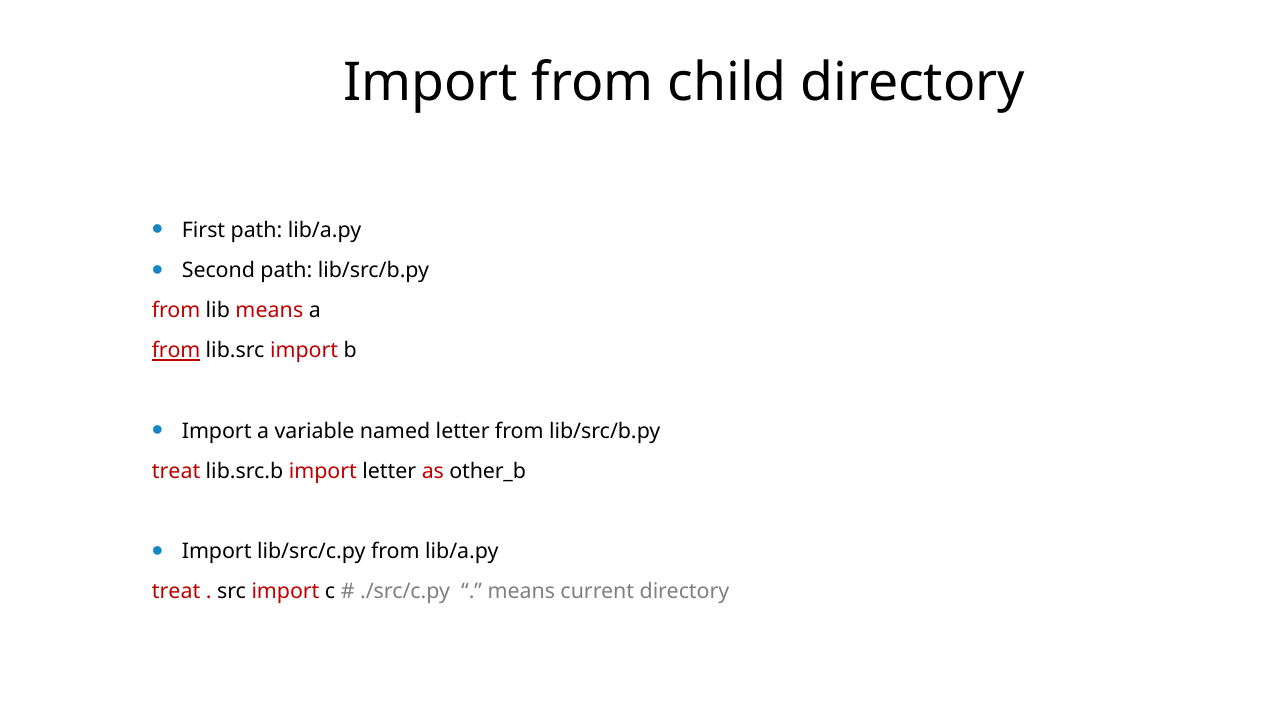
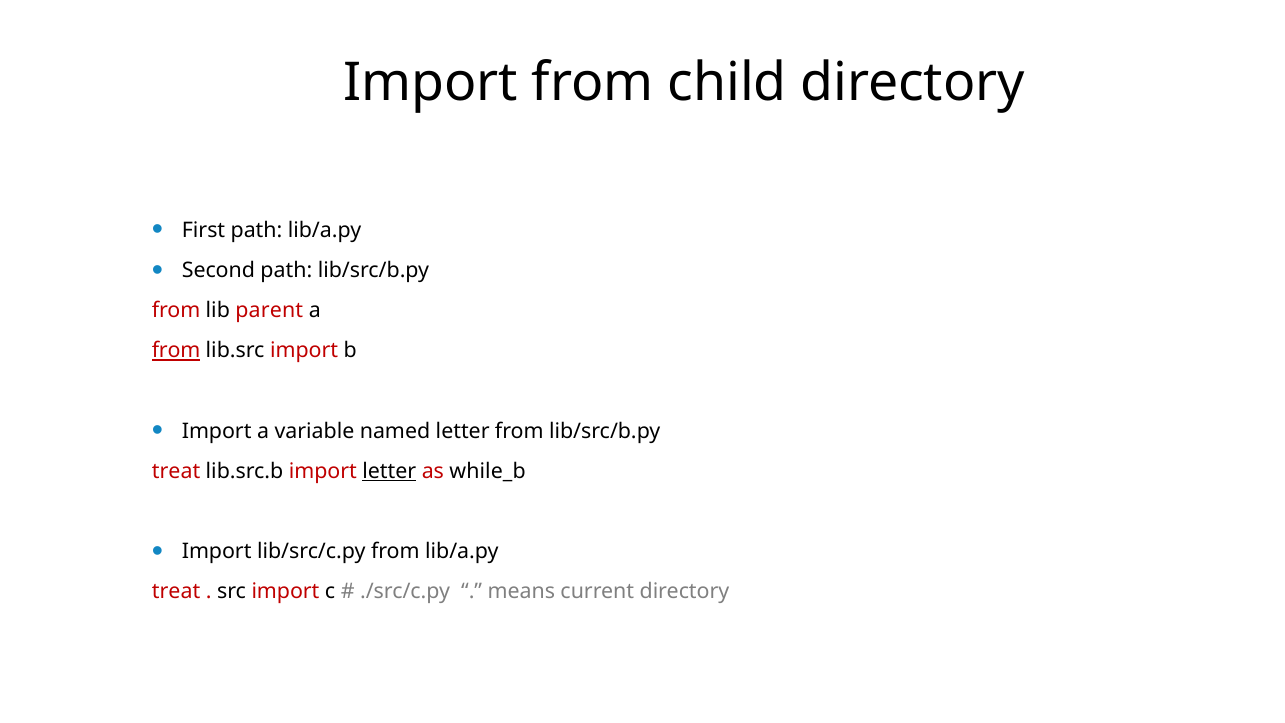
lib means: means -> parent (269, 311)
letter underline: none -> present (389, 471)
other_b: other_b -> while_b (488, 471)
